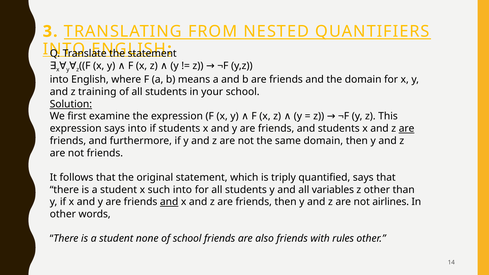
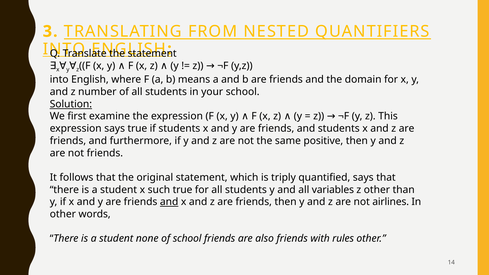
training: training -> number (97, 92)
says into: into -> true (137, 129)
are underline: present -> none (407, 129)
same domain: domain -> positive (323, 141)
such into: into -> true (183, 190)
